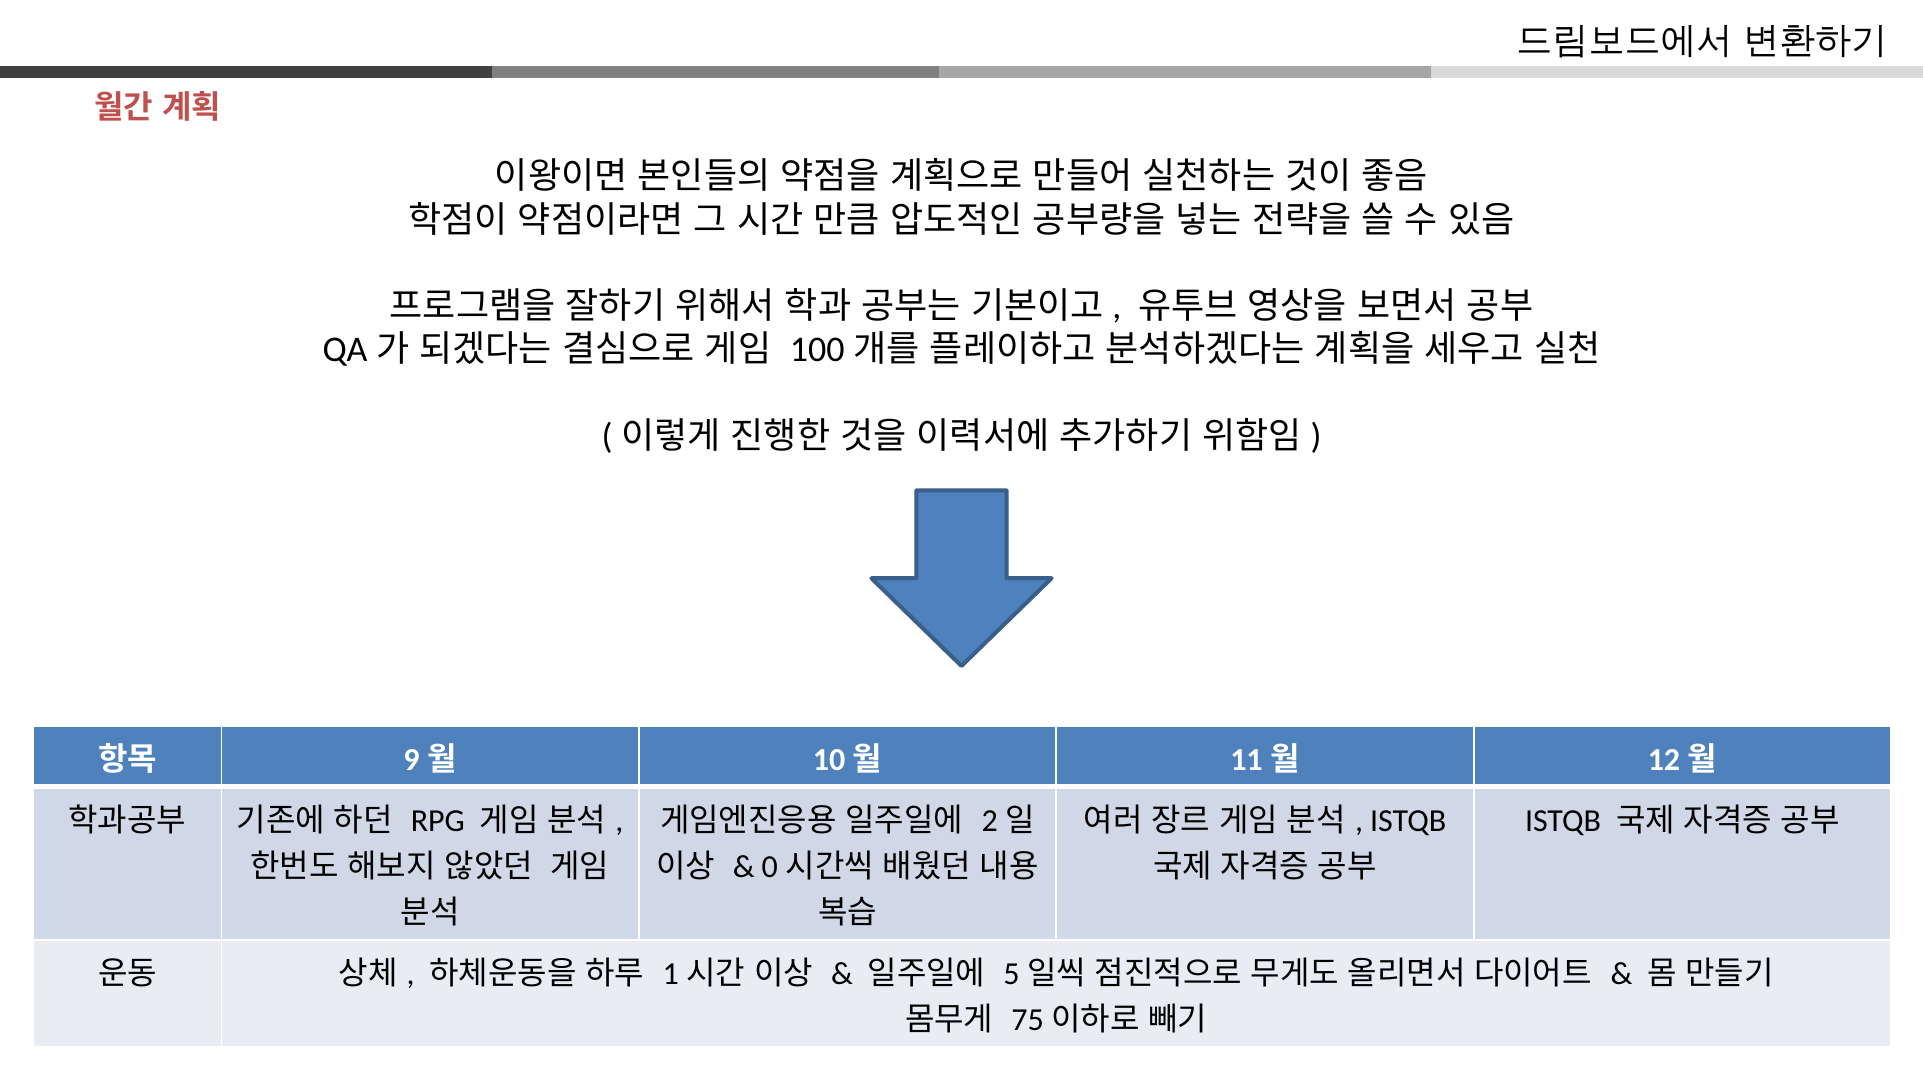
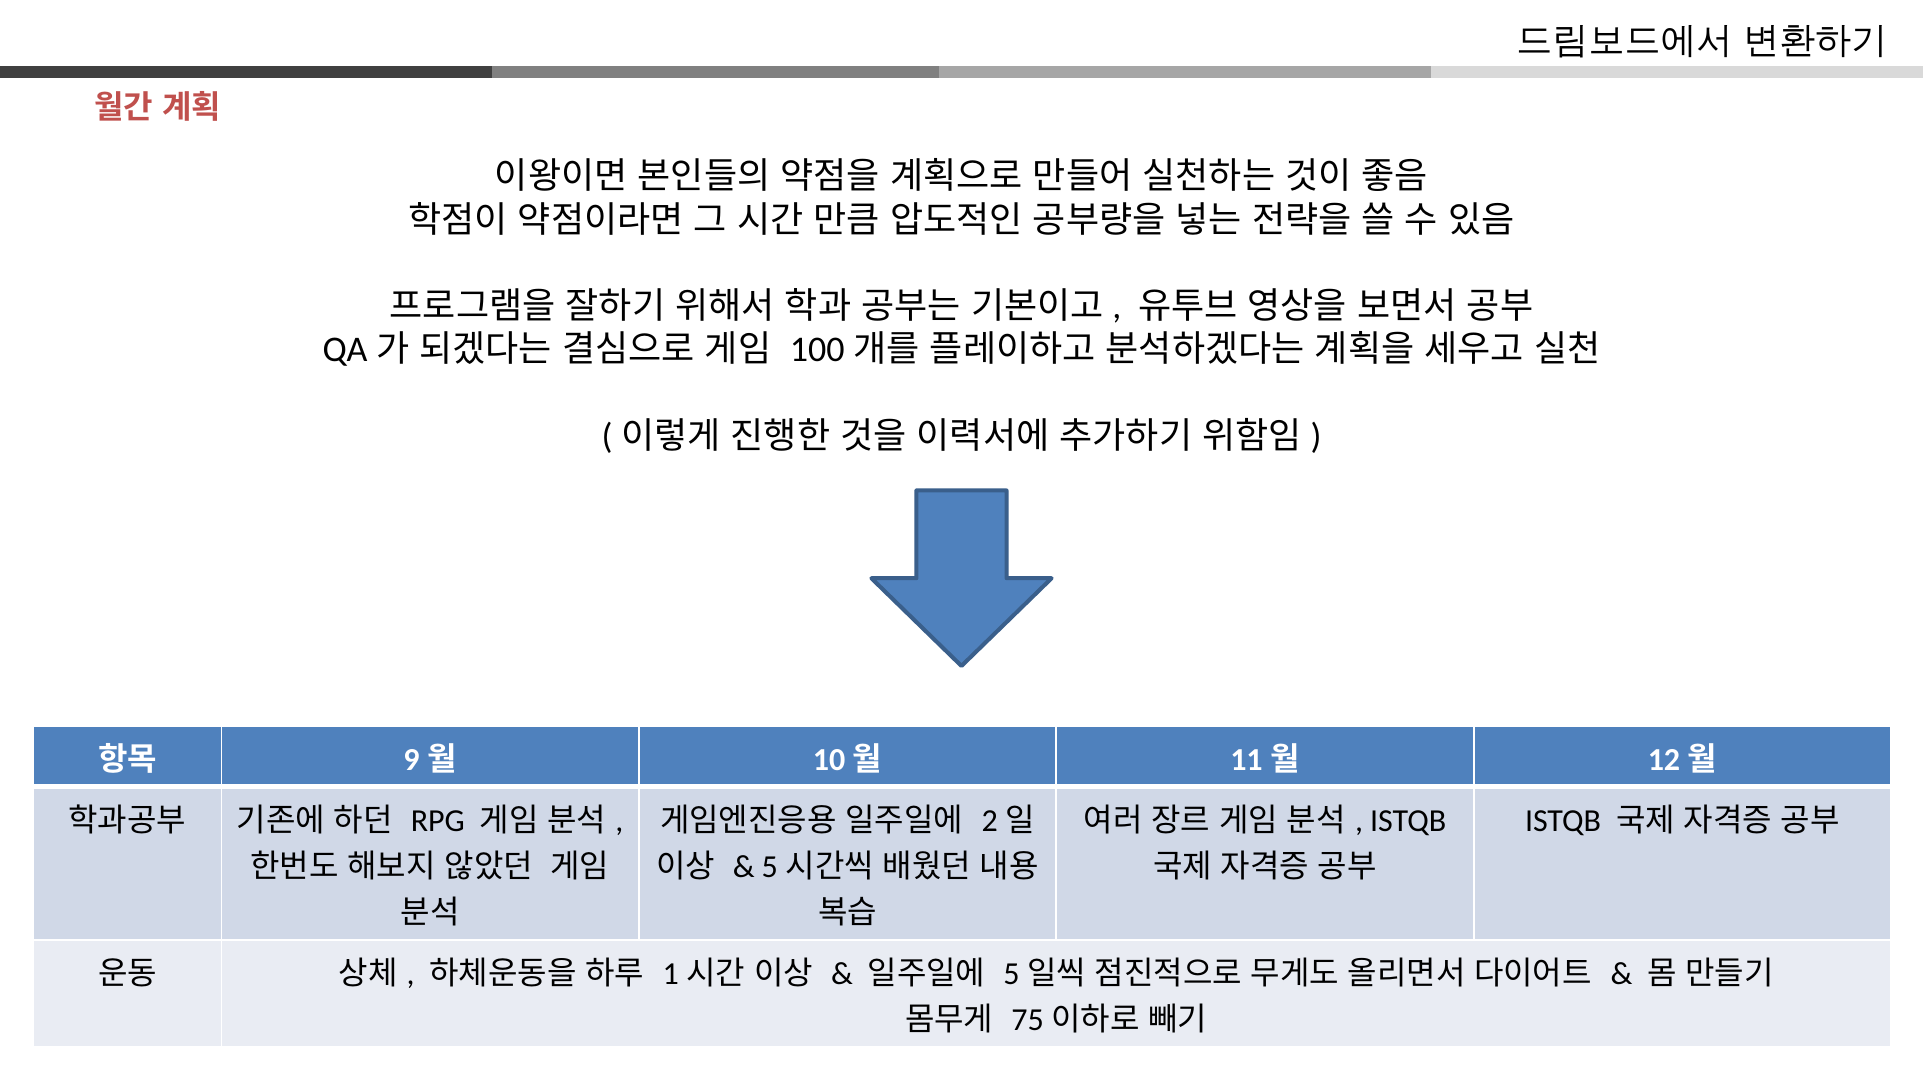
0: 0 -> 5 (770, 866)
